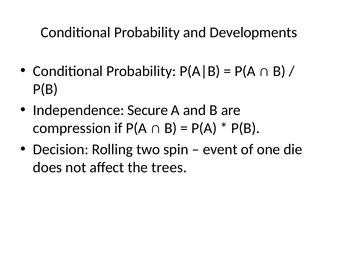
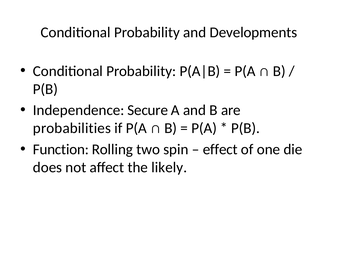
compression: compression -> probabilities (72, 128)
Decision: Decision -> Function (61, 149)
event: event -> effect (220, 149)
trees: trees -> likely (169, 167)
